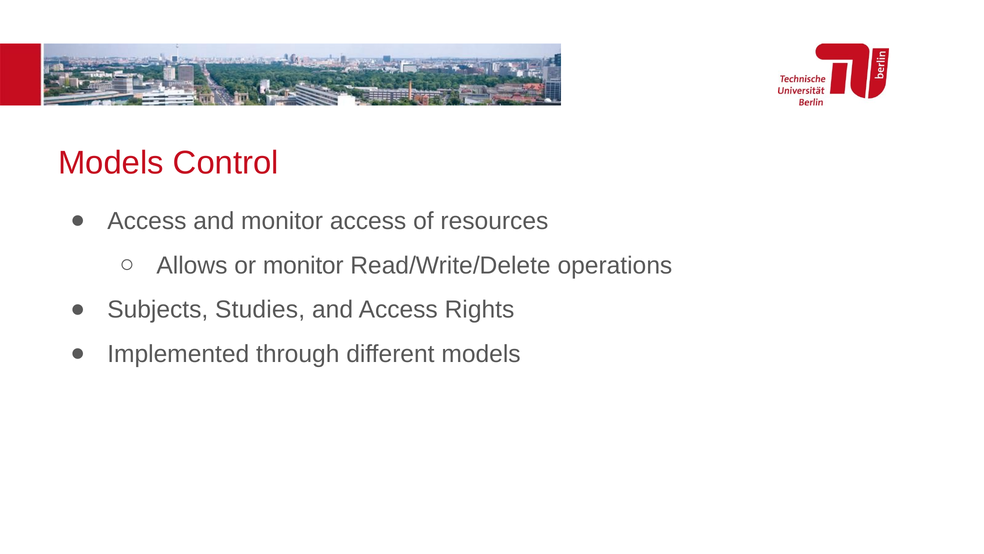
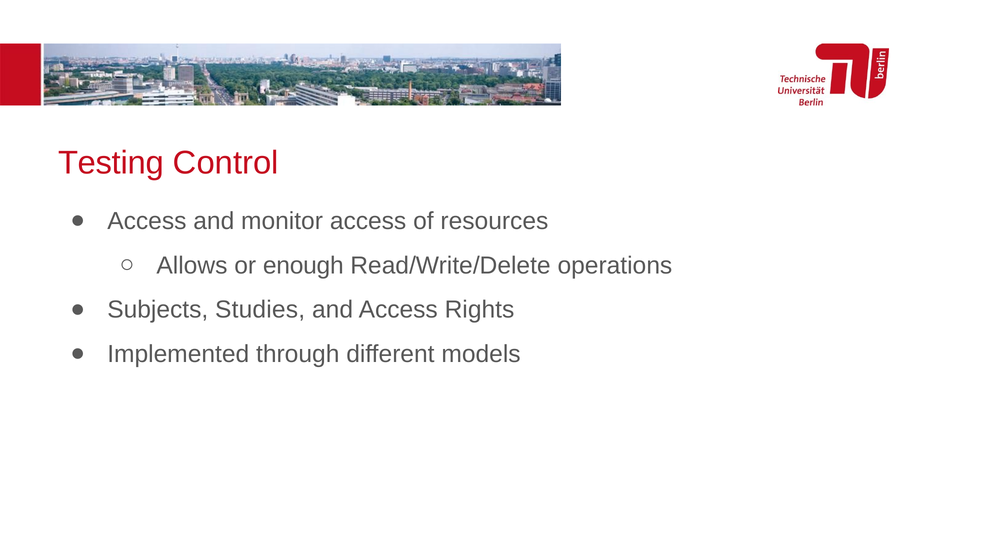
Models: Models -> Testing (111, 163)
or monitor: monitor -> enough (303, 265)
